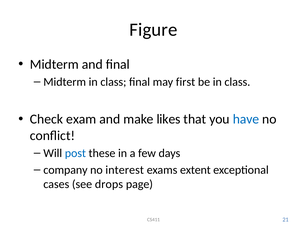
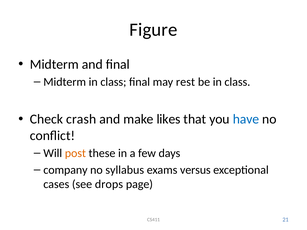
first: first -> rest (185, 82)
exam: exam -> crash (81, 119)
post colour: blue -> orange (75, 153)
interest: interest -> syllabus (125, 170)
extent: extent -> versus (195, 170)
